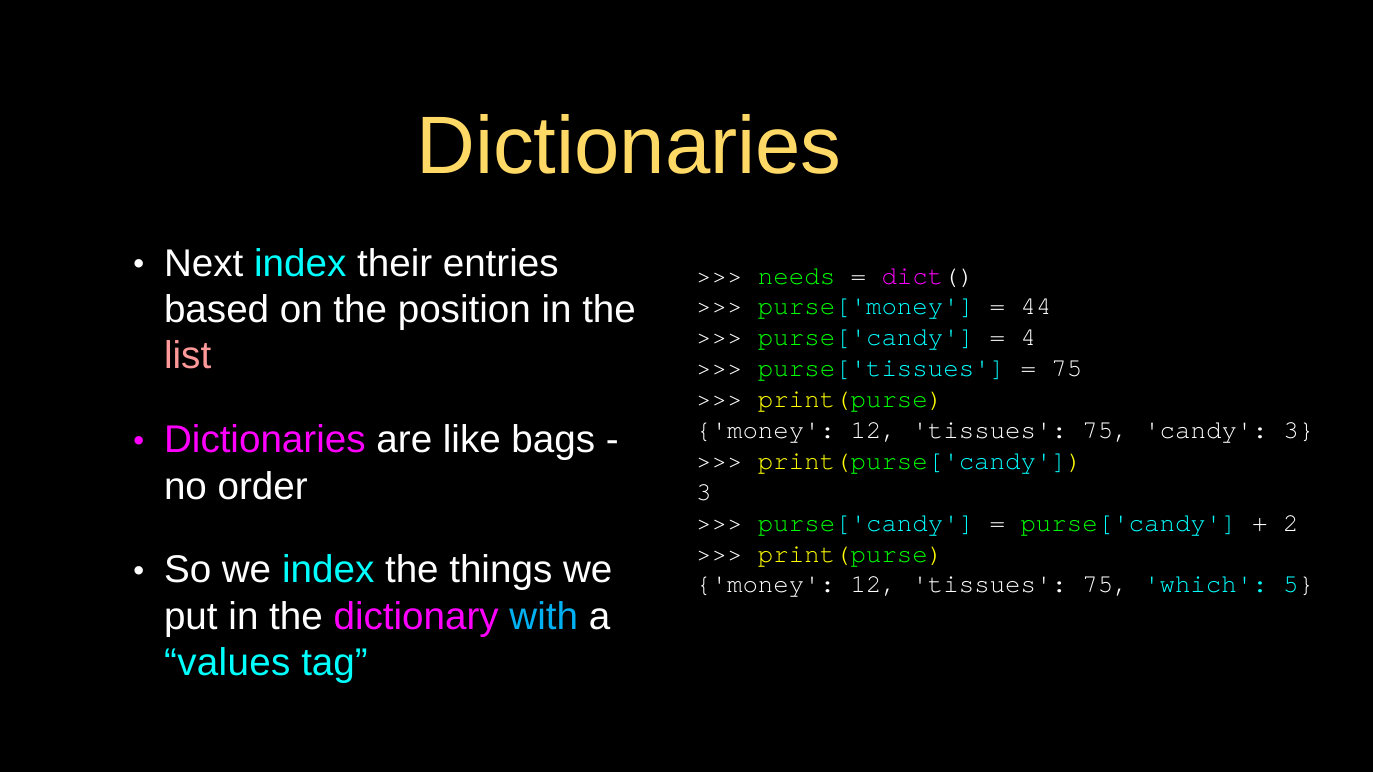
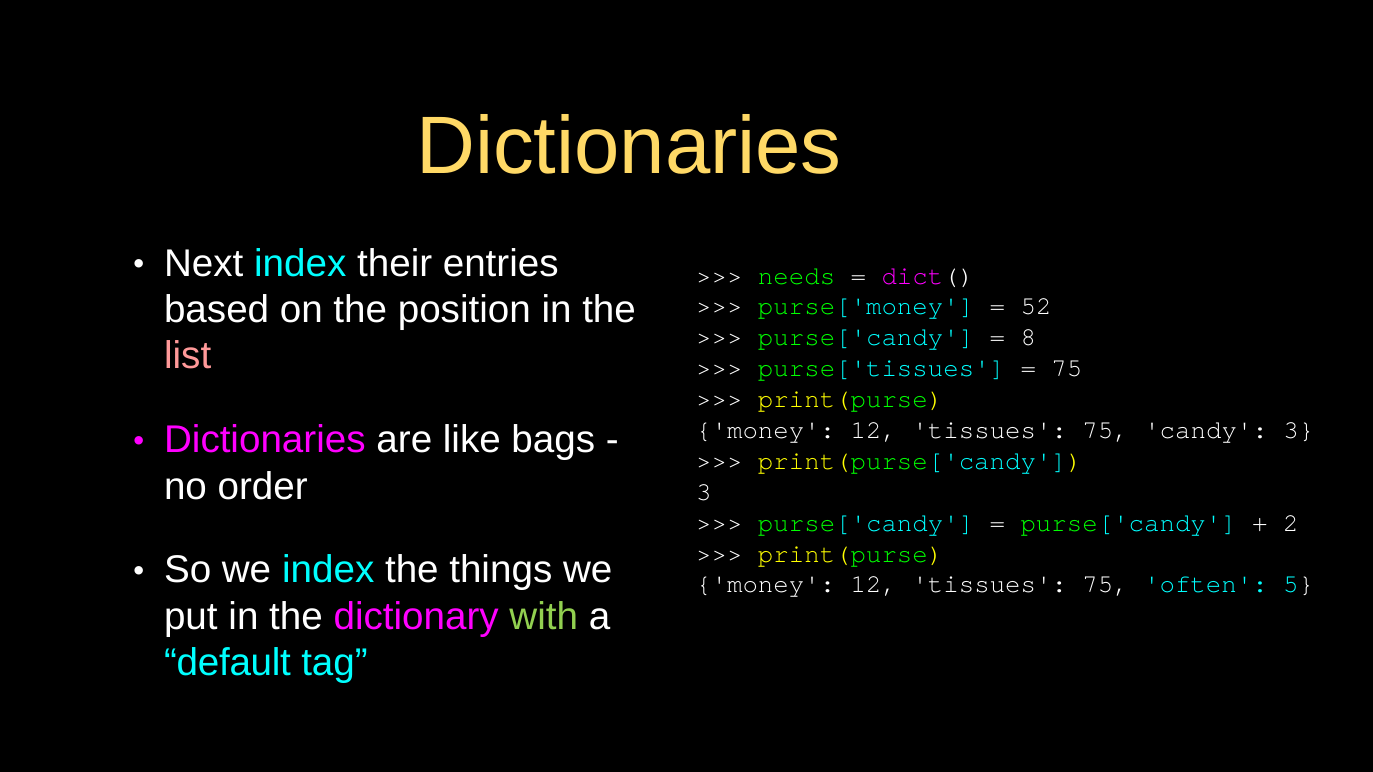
44: 44 -> 52 (1036, 307)
4: 4 -> 8 (1028, 337)
which: which -> often (1206, 585)
with colour: light blue -> light green (544, 617)
values: values -> default (228, 663)
